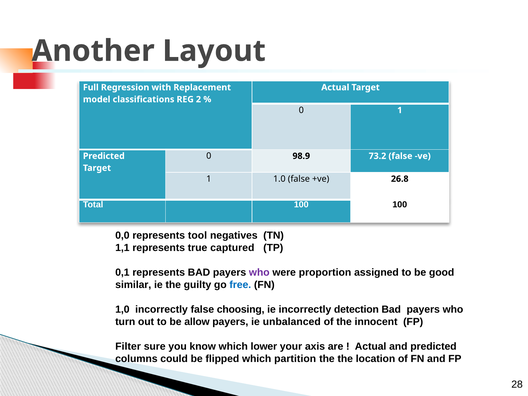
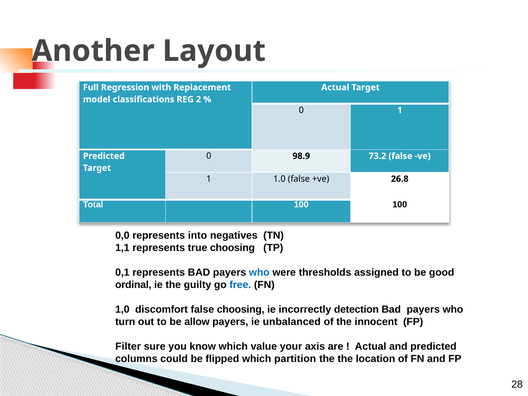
tool: tool -> into (197, 235)
true captured: captured -> choosing (232, 248)
who colour: purple -> blue (259, 272)
proportion: proportion -> thresholds (325, 272)
similar: similar -> ordinal (133, 285)
1,0 incorrectly: incorrectly -> discomfort (162, 309)
lower: lower -> value (264, 346)
